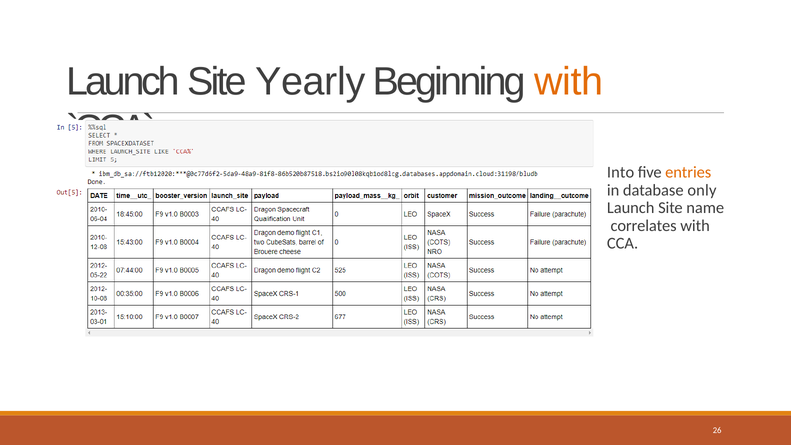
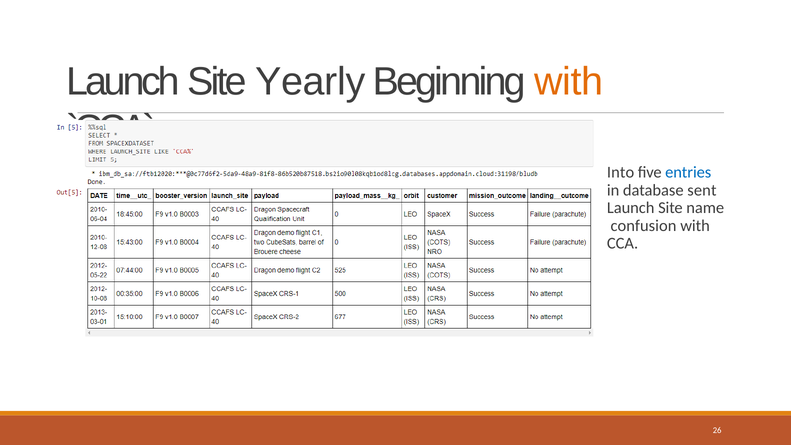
entries colour: orange -> blue (688, 172)
only: only -> sent (702, 190)
correlates: correlates -> confusion (643, 226)
